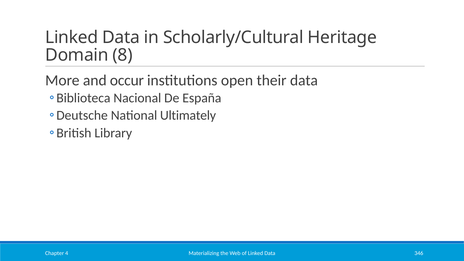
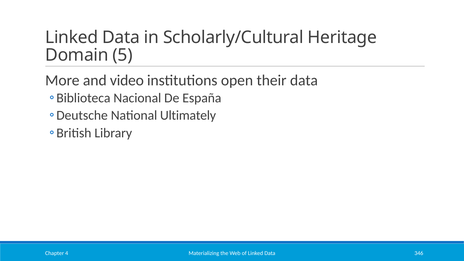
8: 8 -> 5 (123, 55)
occur: occur -> video (127, 80)
